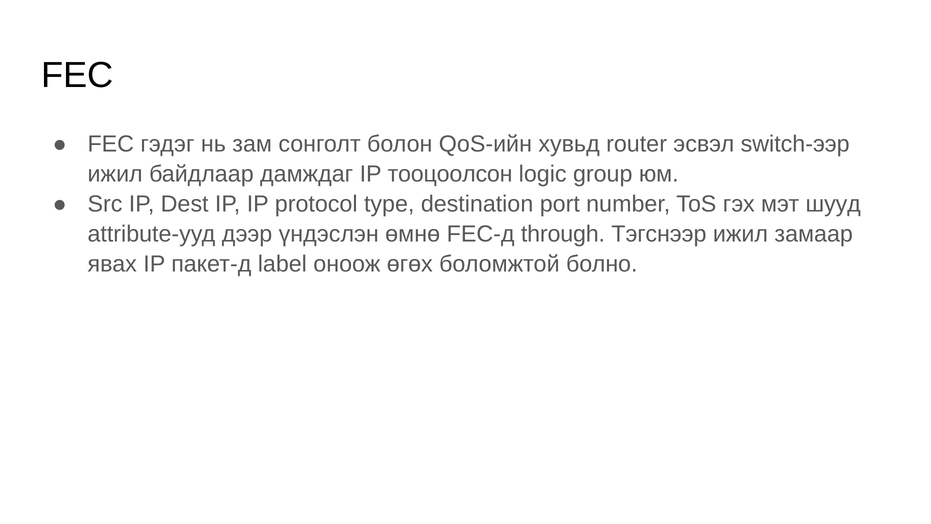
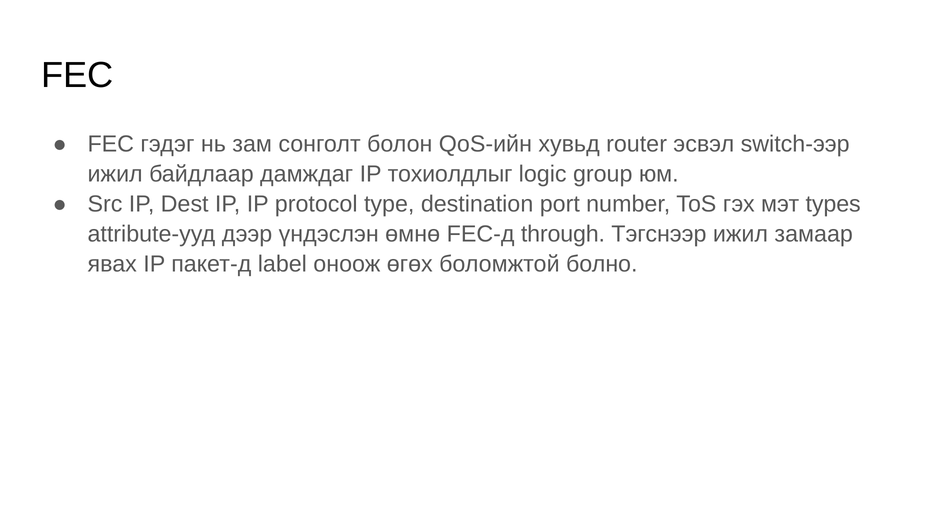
тооцоолсон: тооцоолсон -> тохиолдлыг (450, 174)
шууд: шууд -> types (833, 204)
